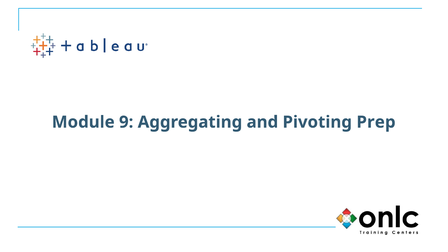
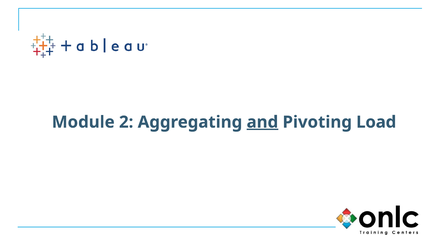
9: 9 -> 2 (126, 122)
and underline: none -> present (262, 122)
Prep: Prep -> Load (376, 122)
